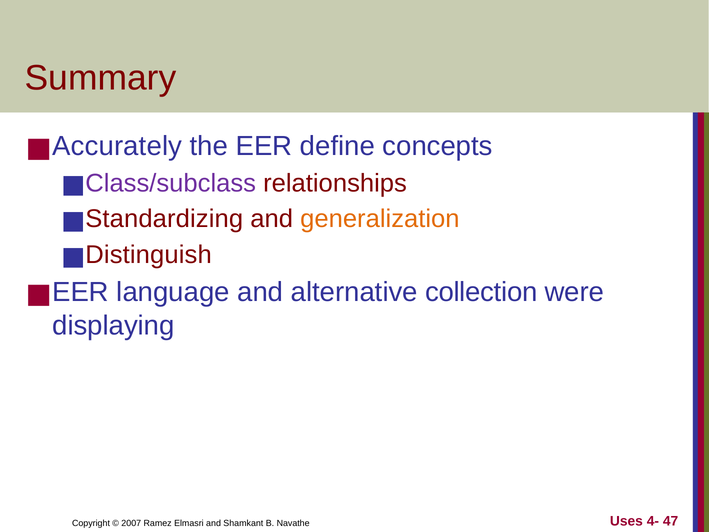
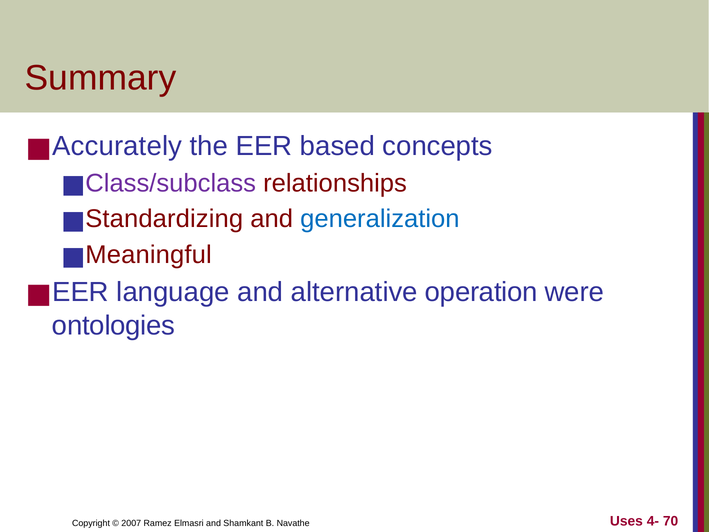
define: define -> based (337, 146)
generalization colour: orange -> blue (380, 219)
Distinguish: Distinguish -> Meaningful (149, 255)
collection: collection -> operation (481, 292)
displaying: displaying -> ontologies (114, 325)
47: 47 -> 70 (671, 521)
